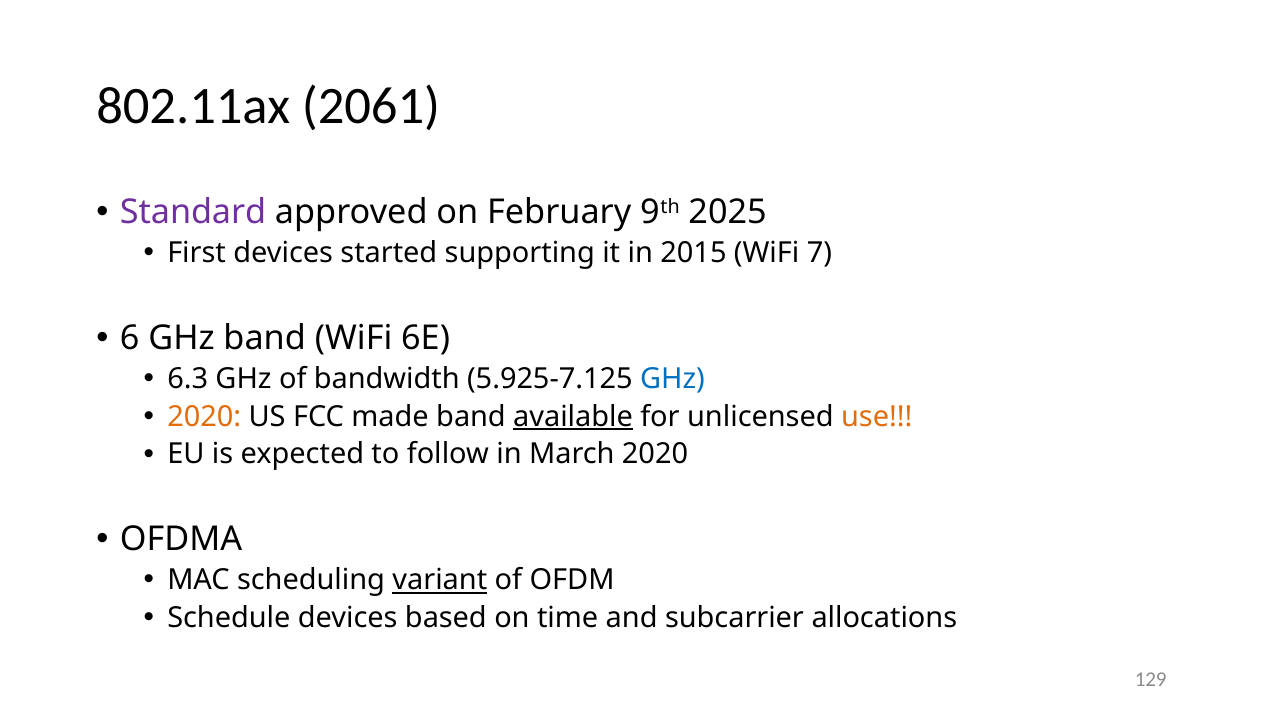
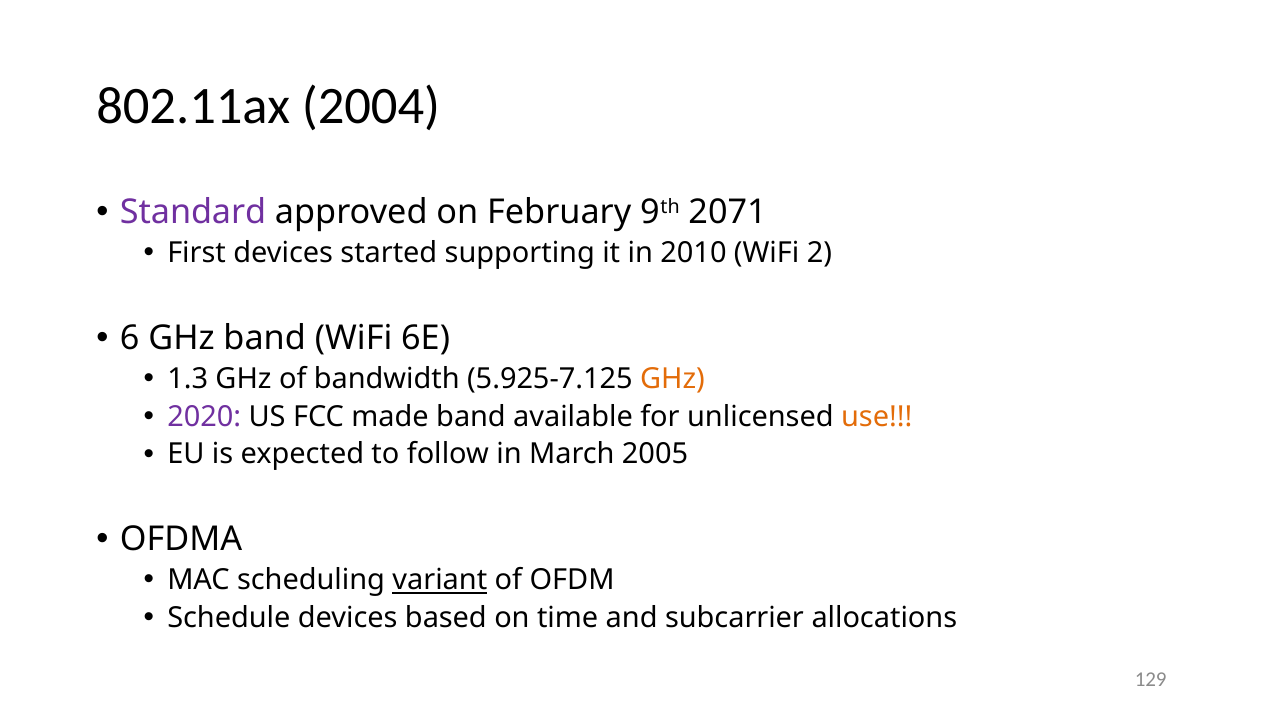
2061: 2061 -> 2004 (371, 106)
2025: 2025 -> 2071 (728, 212)
2015: 2015 -> 2010 (694, 253)
7: 7 -> 2 (819, 253)
6.3: 6.3 -> 1.3 (188, 378)
GHz colour: blue -> orange (672, 378)
2020 colour: orange -> purple (204, 416)
available underline: present -> none (573, 416)
March 2020: 2020 -> 2005 (655, 454)
